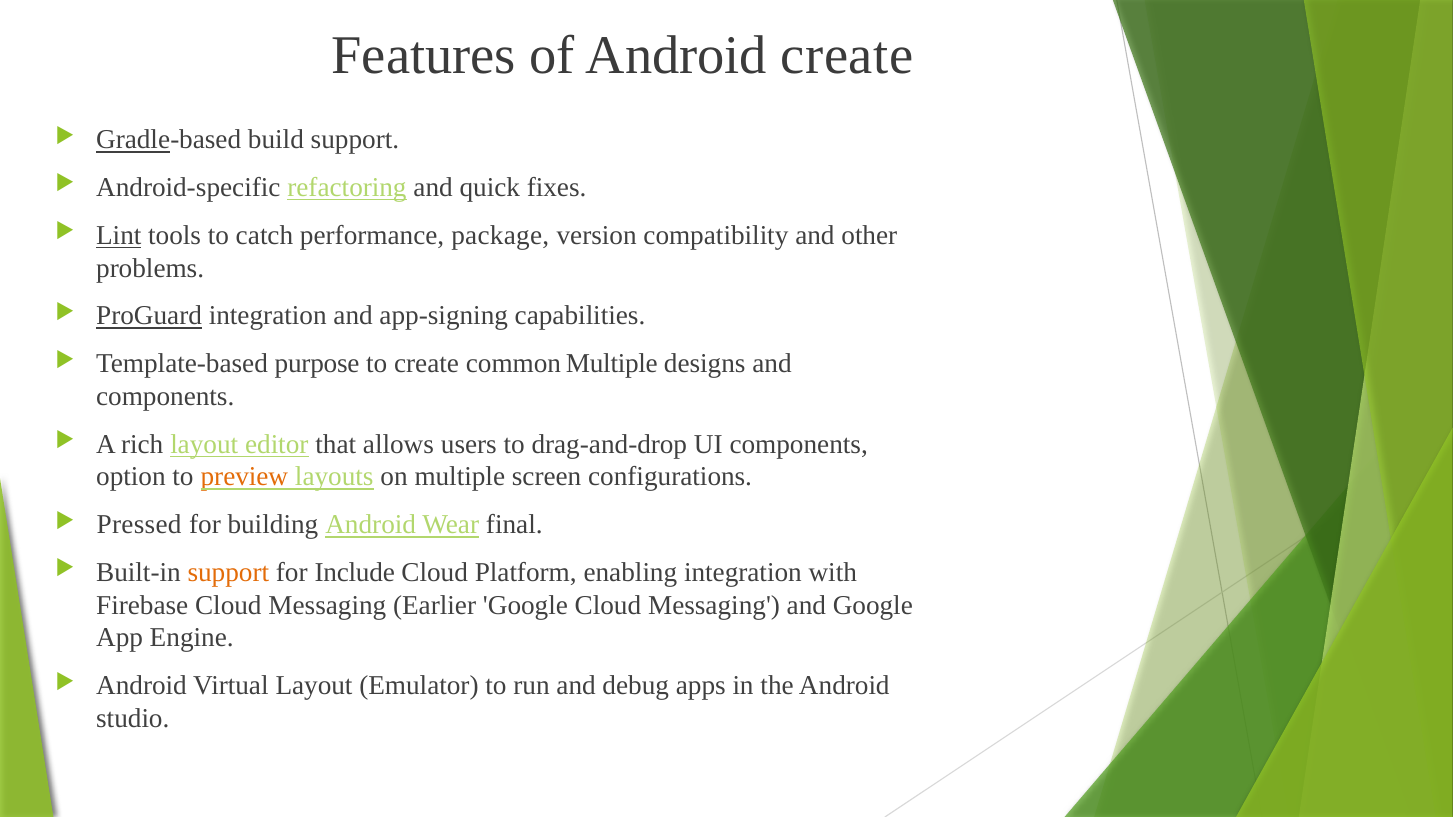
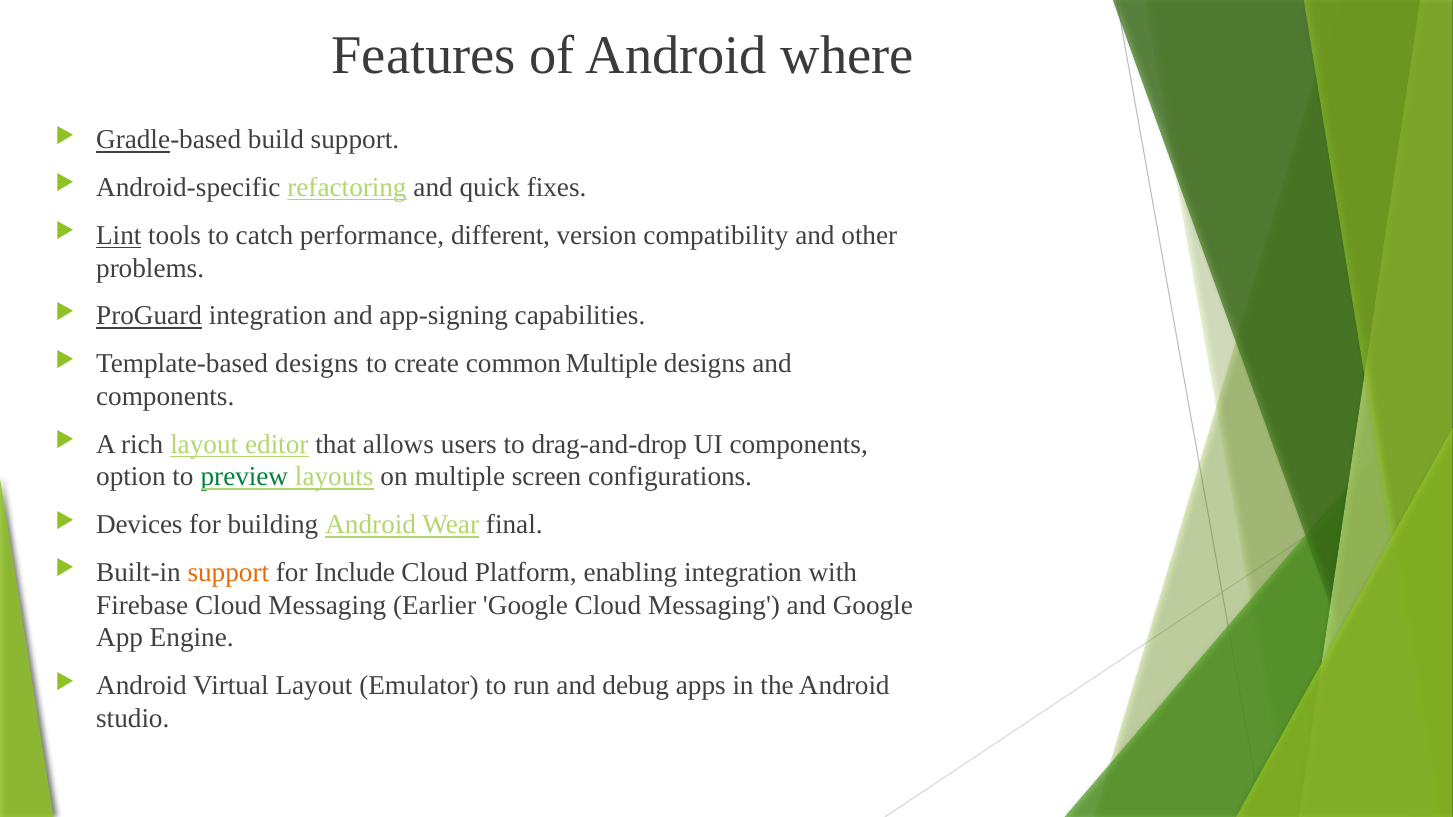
Android create: create -> where (847, 55)
package: package -> different (500, 236)
Template-based purpose: purpose -> designs (317, 364)
preview colour: orange -> green (244, 477)
Pressed: Pressed -> Devices (139, 525)
